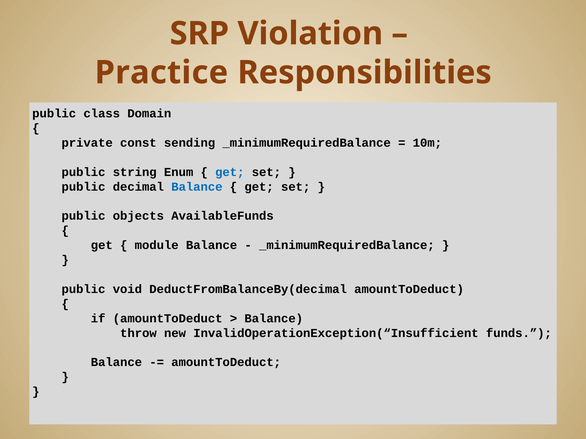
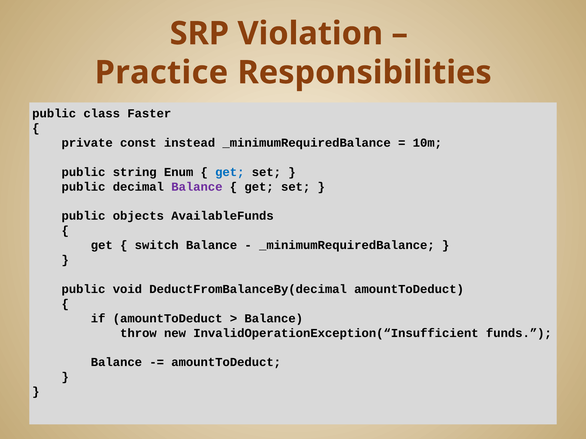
Domain: Domain -> Faster (149, 114)
sending: sending -> instead (190, 143)
Balance colour: blue -> purple (197, 187)
module: module -> switch (157, 245)
